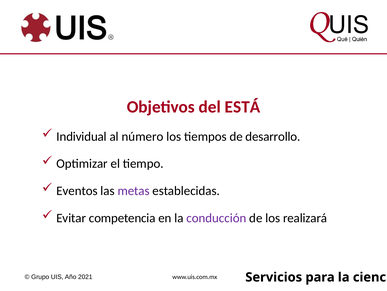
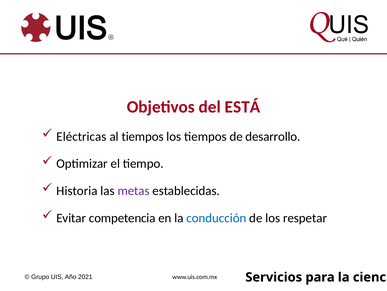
Individual: Individual -> Eléctricas (81, 136)
al número: número -> tiempos (143, 136)
Eventos: Eventos -> Historia (77, 190)
conducción colour: purple -> blue (216, 217)
realizará: realizará -> respetar (305, 217)
